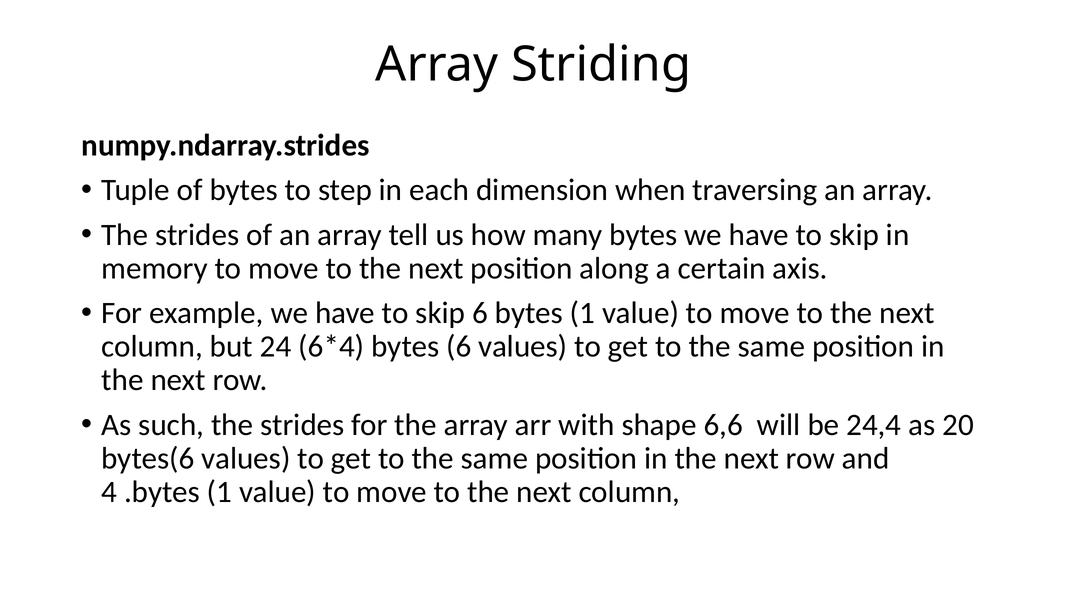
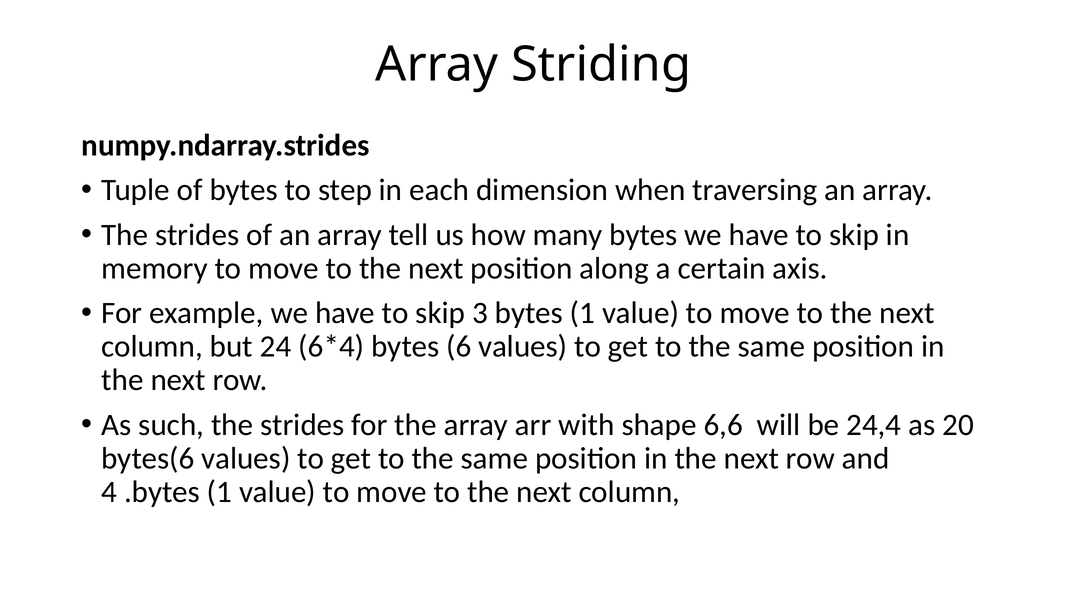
skip 6: 6 -> 3 (480, 313)
